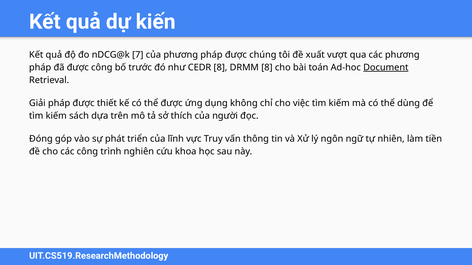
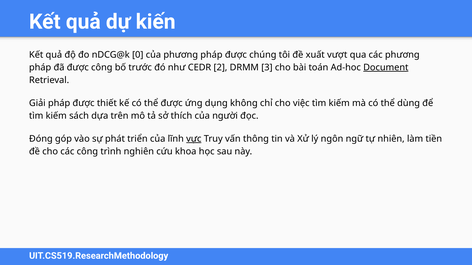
7: 7 -> 0 (138, 55)
CEDR 8: 8 -> 2 (220, 68)
DRMM 8: 8 -> 3 (267, 68)
vực underline: none -> present (194, 139)
